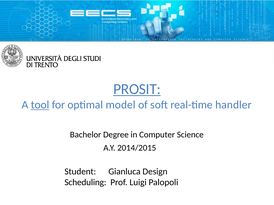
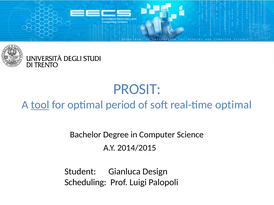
PROSIT underline: present -> none (137, 89)
model: model -> period (121, 105)
real-time handler: handler -> optimal (233, 105)
